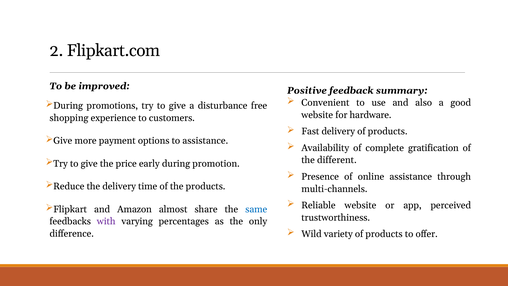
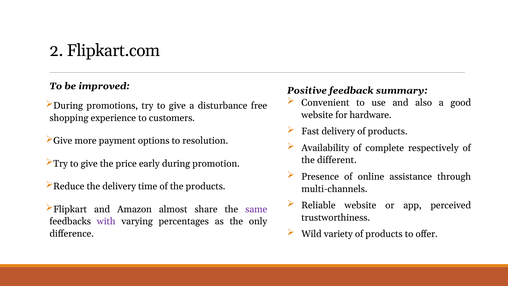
to assistance: assistance -> resolution (205, 141)
gratification: gratification -> respectively (433, 148)
same colour: blue -> purple (256, 209)
